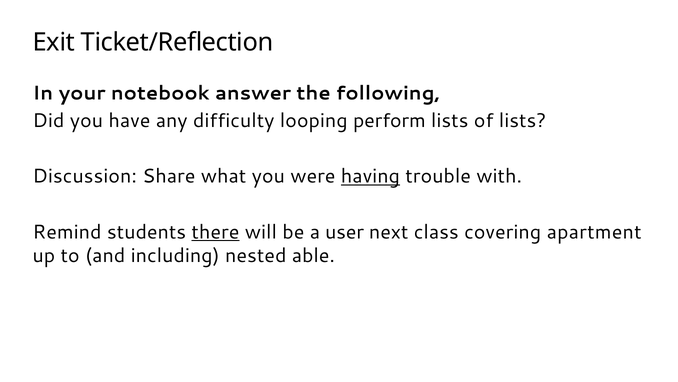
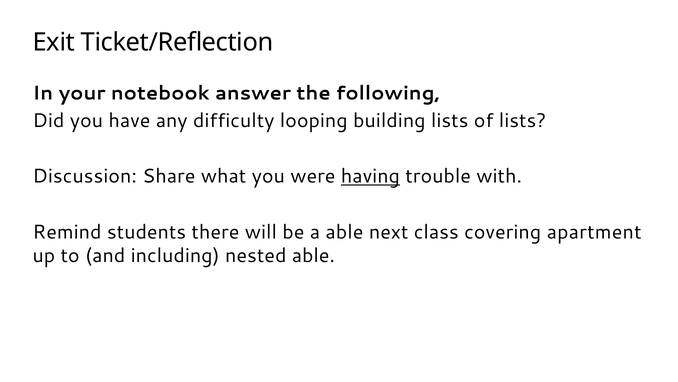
perform: perform -> building (389, 121)
there underline: present -> none (215, 232)
a user: user -> able (344, 232)
